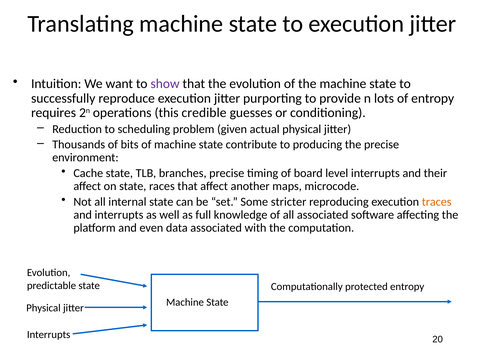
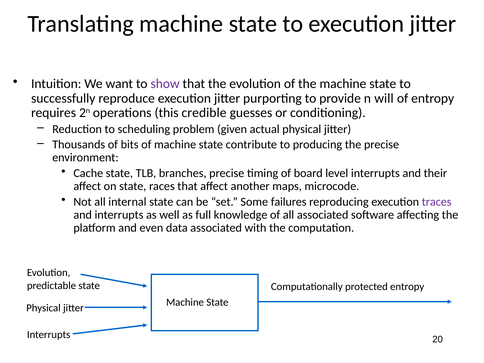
lots: lots -> will (384, 98)
stricter: stricter -> failures (289, 202)
traces colour: orange -> purple (437, 202)
